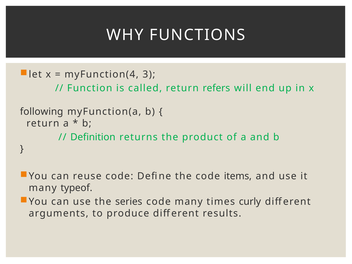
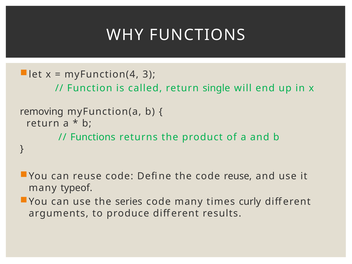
refers: refers -> single (216, 88)
following: following -> removing (42, 112)
Definition: Definition -> Functions (93, 137)
code items: items -> reuse (238, 176)
